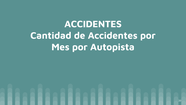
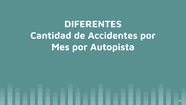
ACCIDENTES: ACCIDENTES -> DIFERENTES (93, 24)
